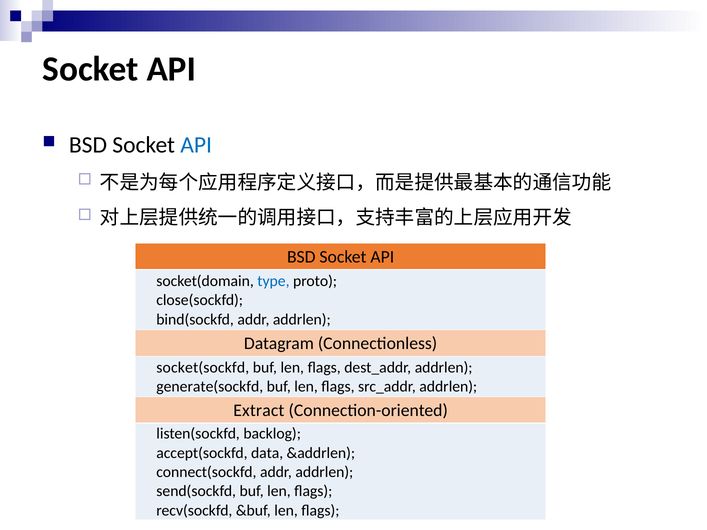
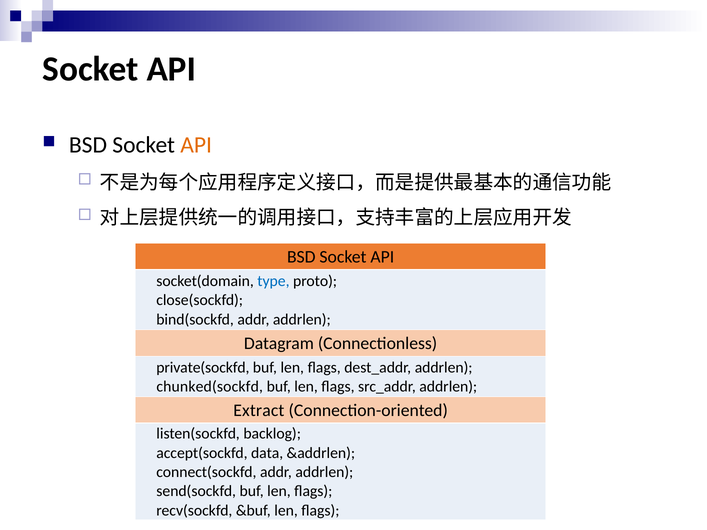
API colour: blue -> orange (196, 145)
socket(sockfd: socket(sockfd -> private(sockfd (203, 368)
generate(sockfd: generate(sockfd -> chunked(sockfd (210, 387)
